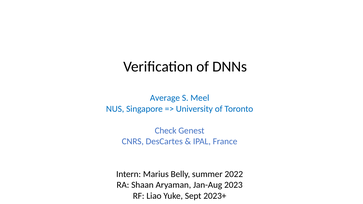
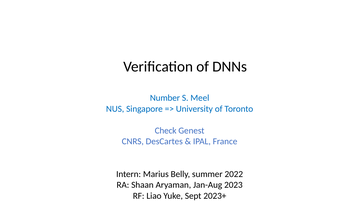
Average: Average -> Number (165, 98)
